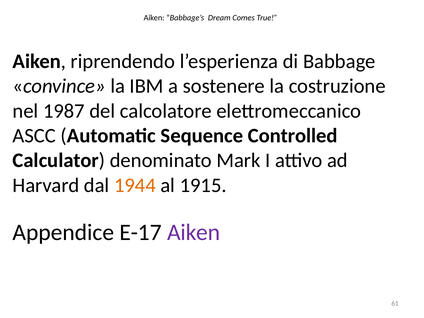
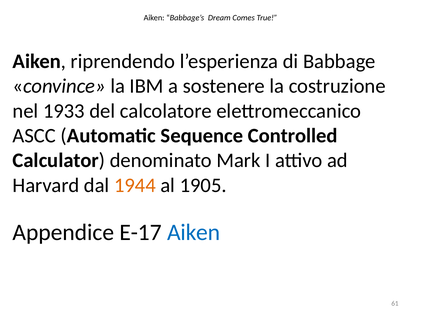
1987: 1987 -> 1933 (64, 111)
1915: 1915 -> 1905 (203, 185)
Aiken colour: purple -> blue (194, 232)
